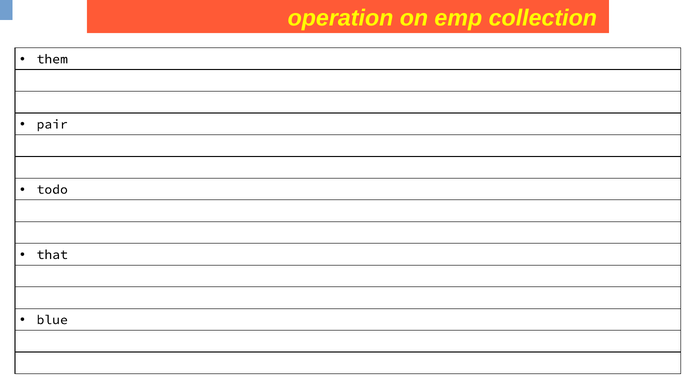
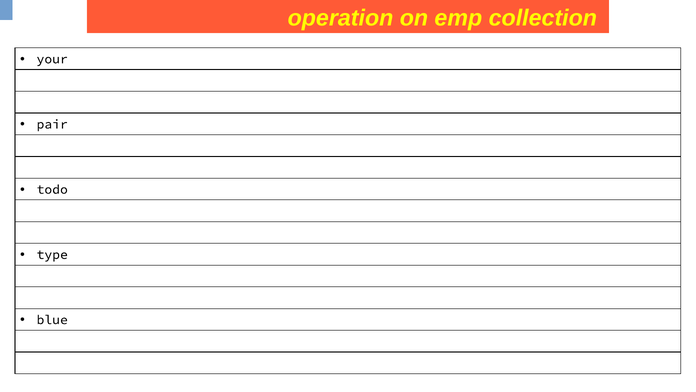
them: them -> your (52, 59)
that: that -> type (52, 254)
